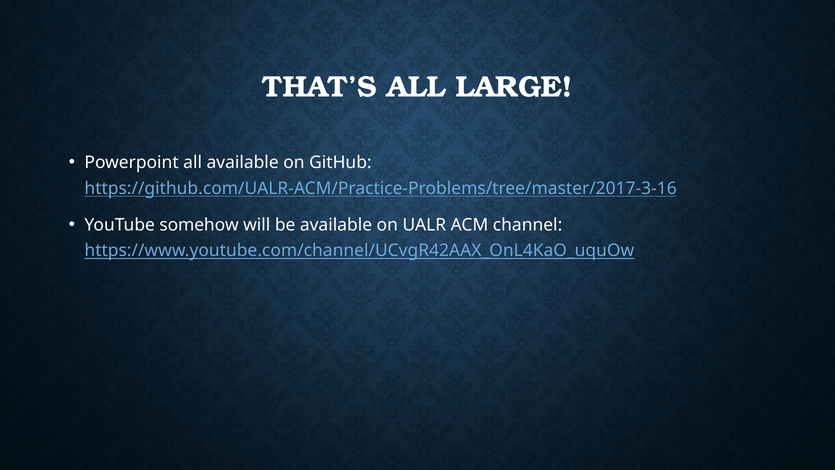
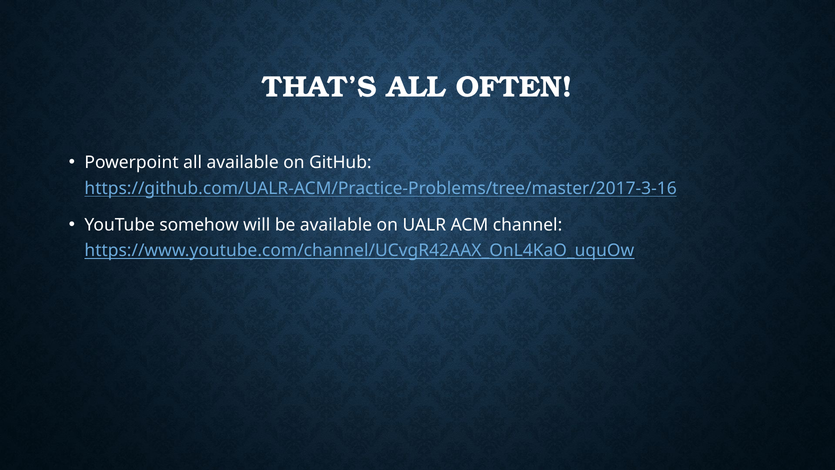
LARGE: LARGE -> OFTEN (514, 87)
